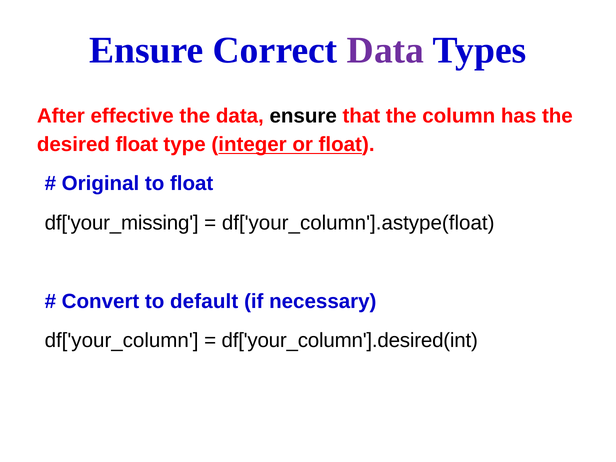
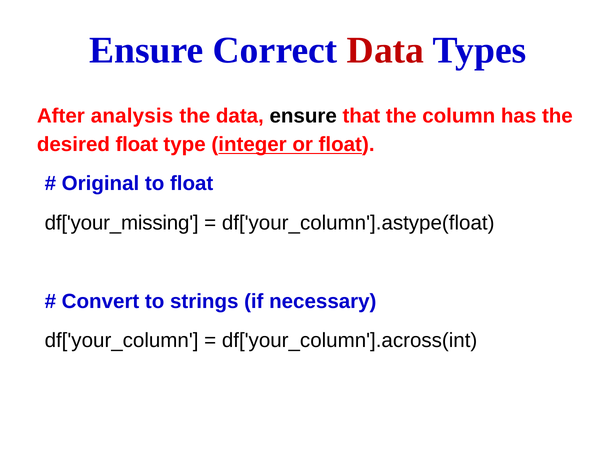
Data colour: purple -> red (386, 50)
effective: effective -> analysis (132, 116)
default: default -> strings (204, 301)
df['your_column'].desired(int: df['your_column'].desired(int -> df['your_column'].across(int (350, 341)
